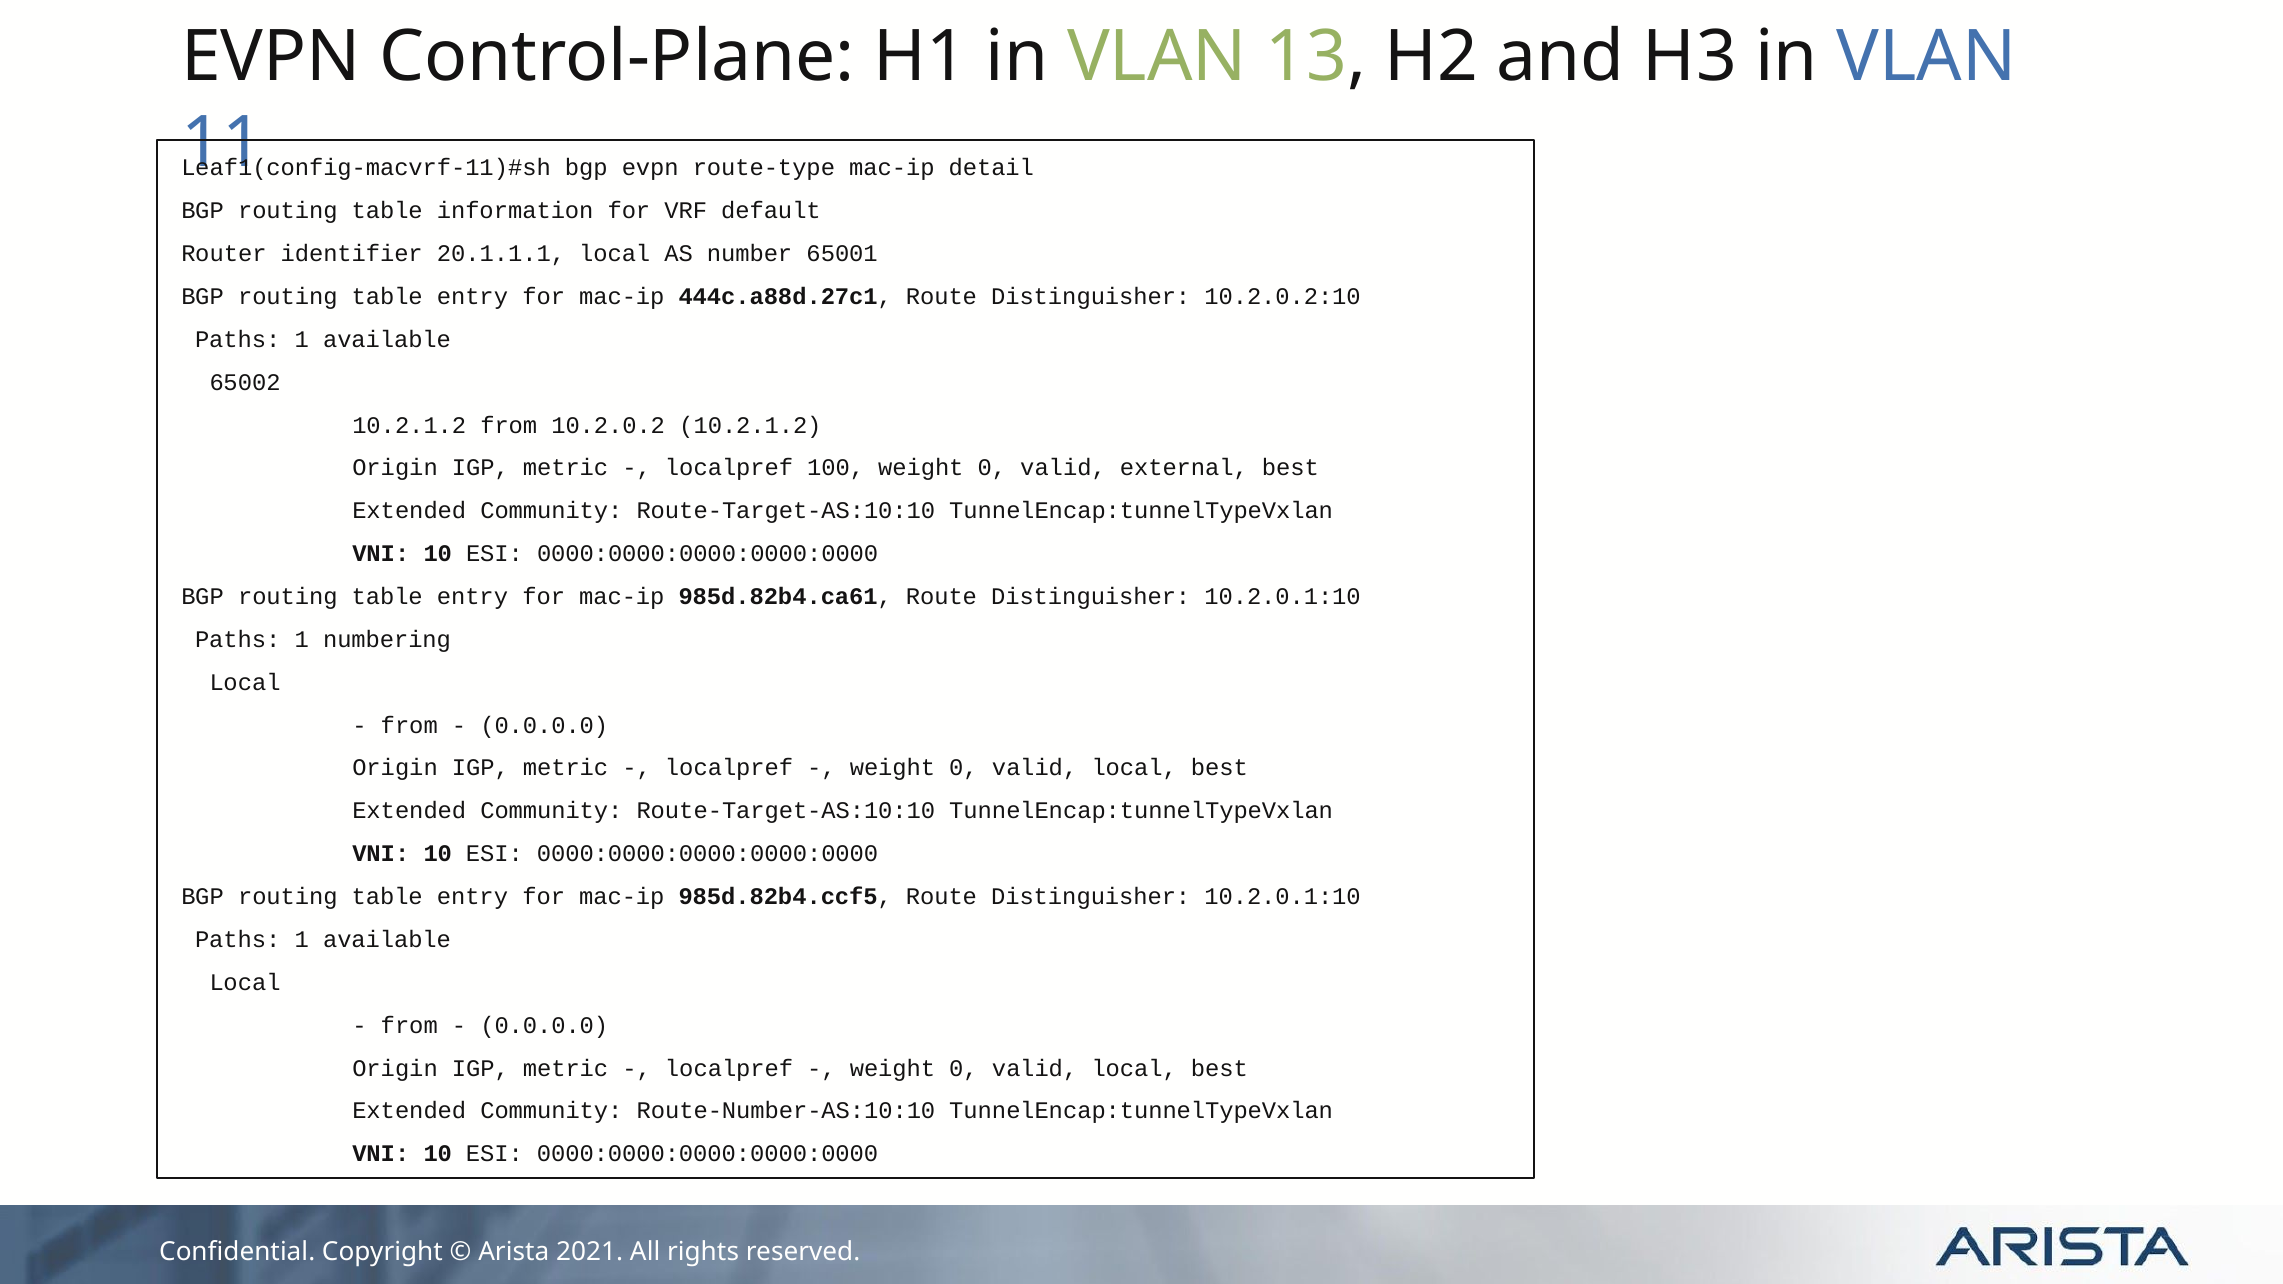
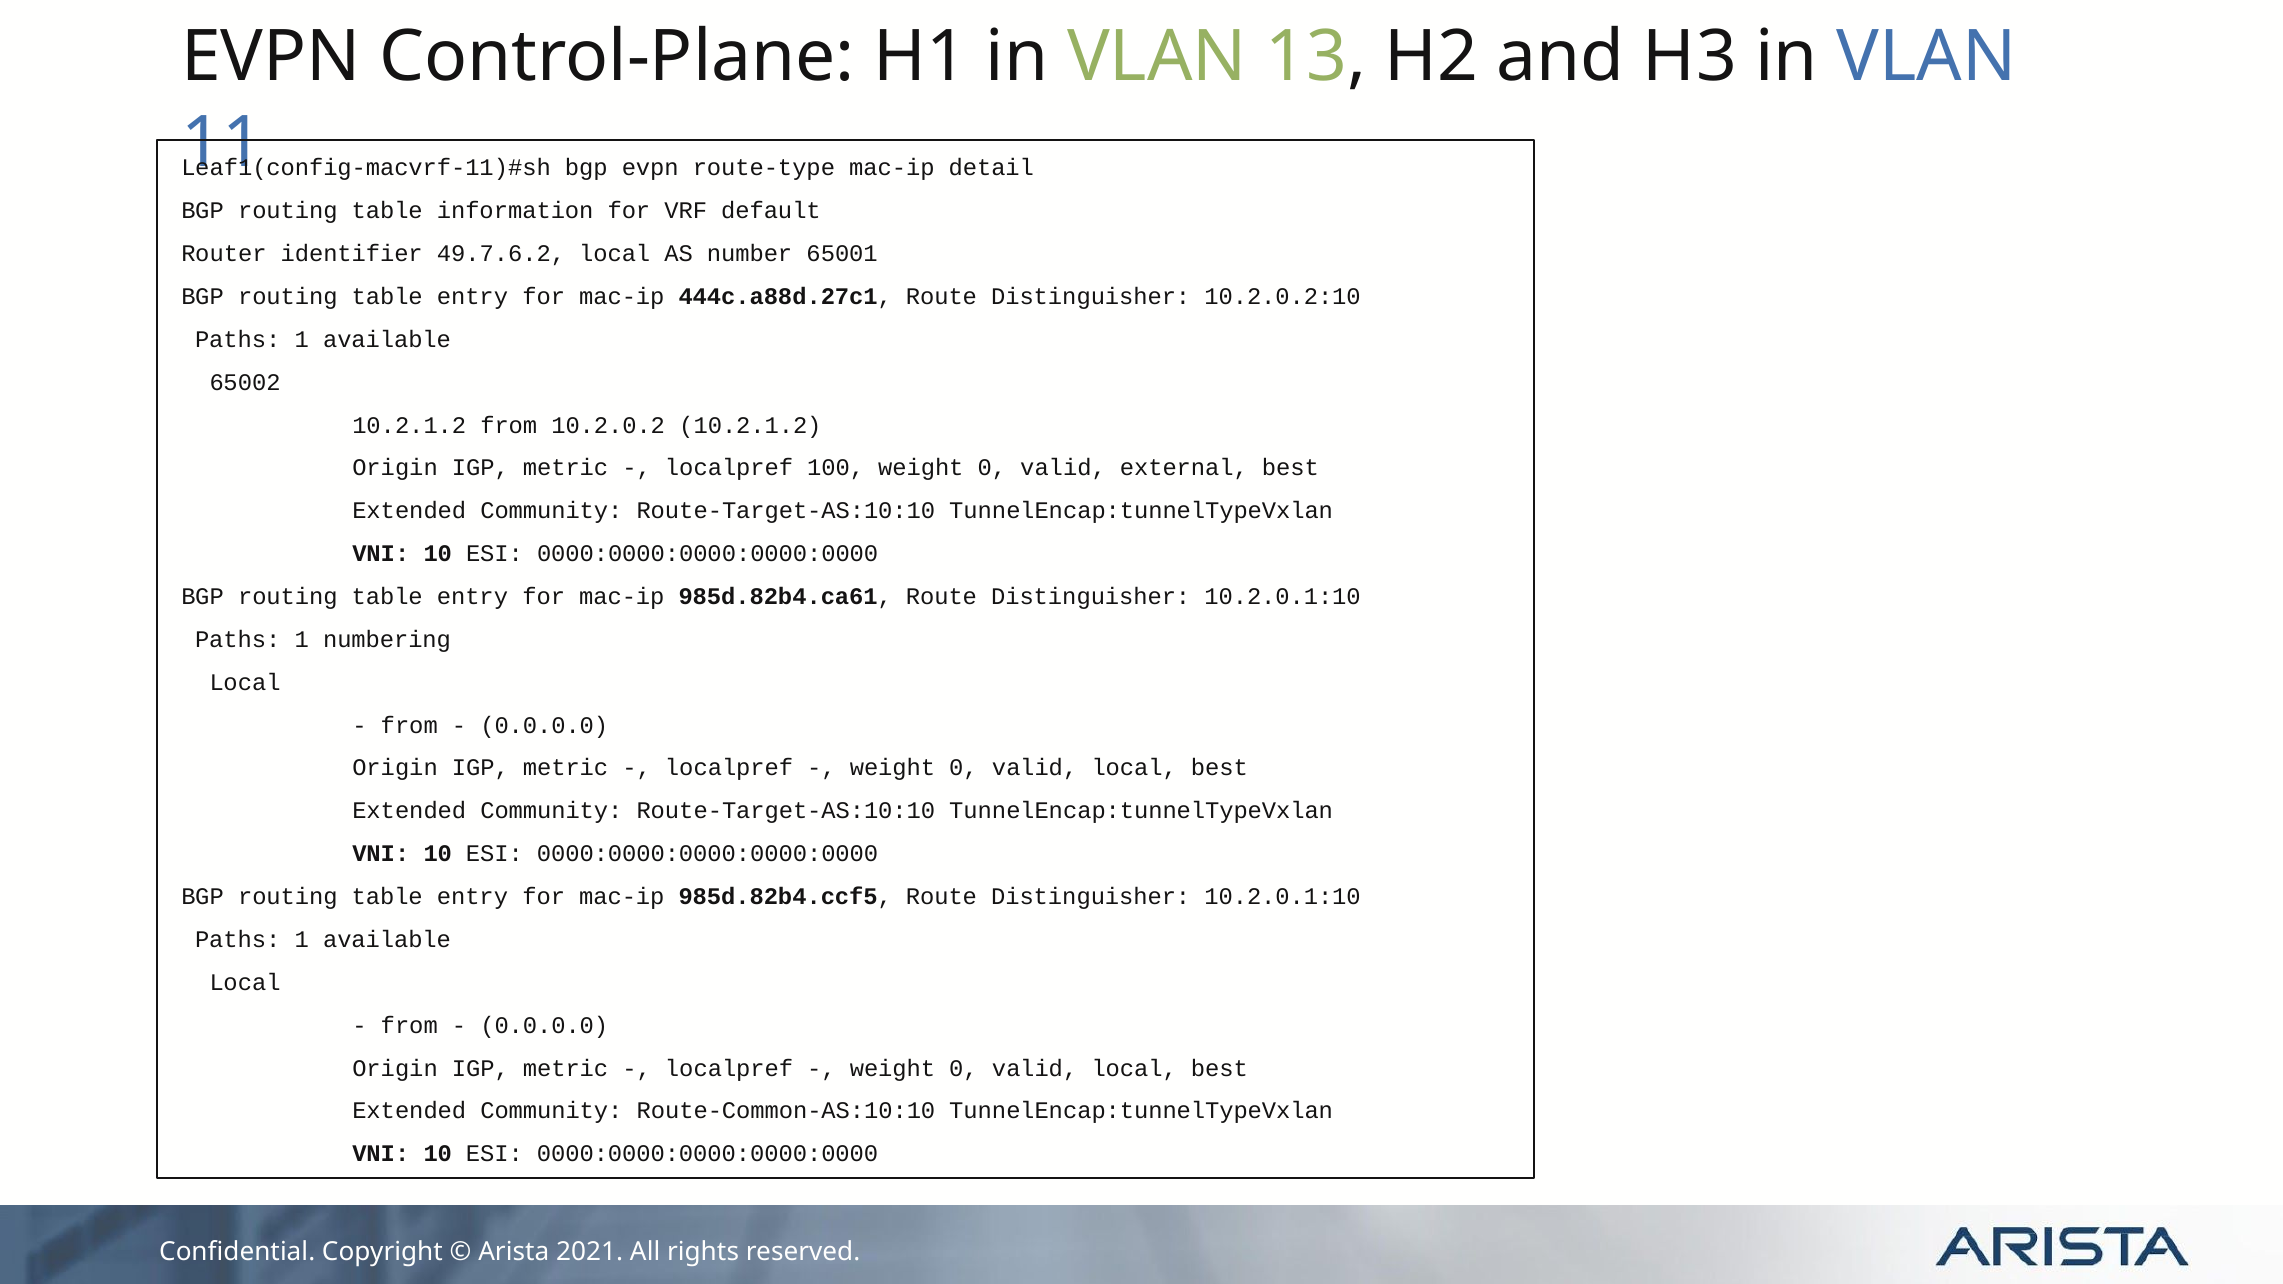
20.1.1.1: 20.1.1.1 -> 49.7.6.2 (501, 254)
Route-Number-AS:10:10: Route-Number-AS:10:10 -> Route-Common-AS:10:10 (786, 1111)
